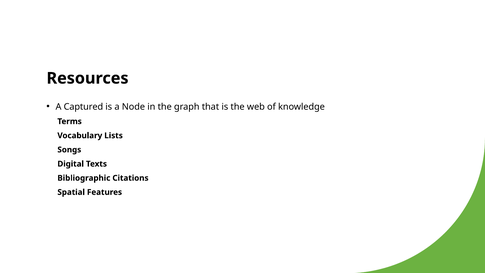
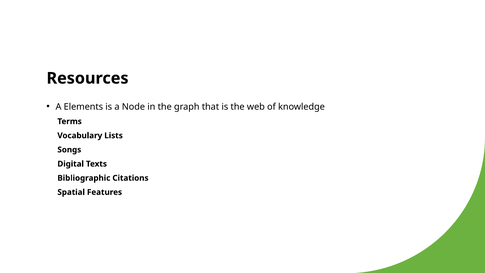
Captured: Captured -> Elements (83, 107)
